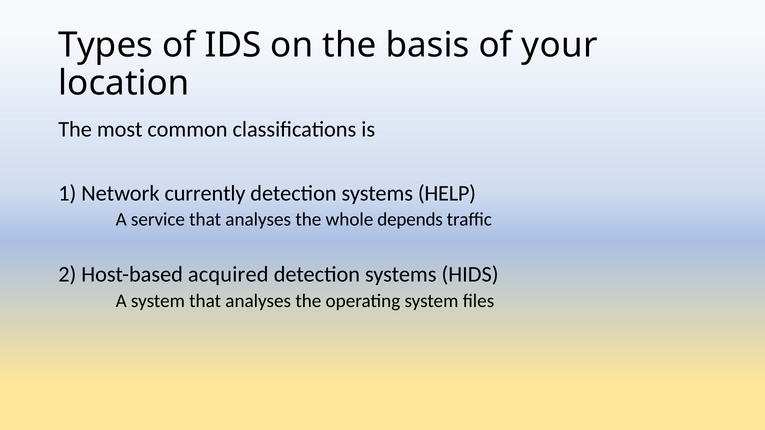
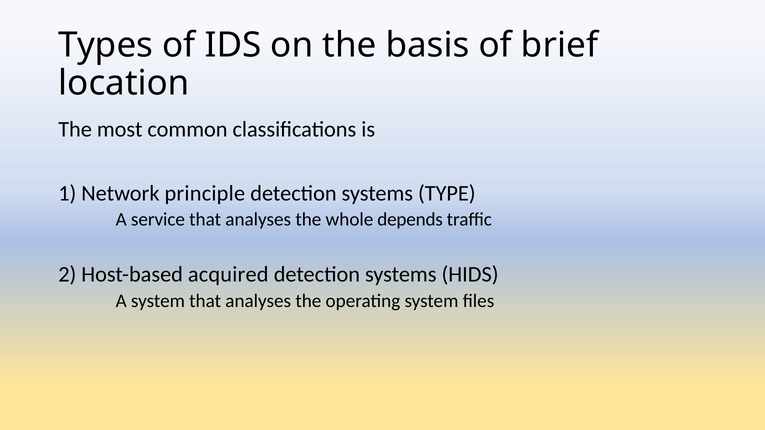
your: your -> brief (560, 45)
currently: currently -> principle (205, 193)
HELP: HELP -> TYPE (447, 193)
